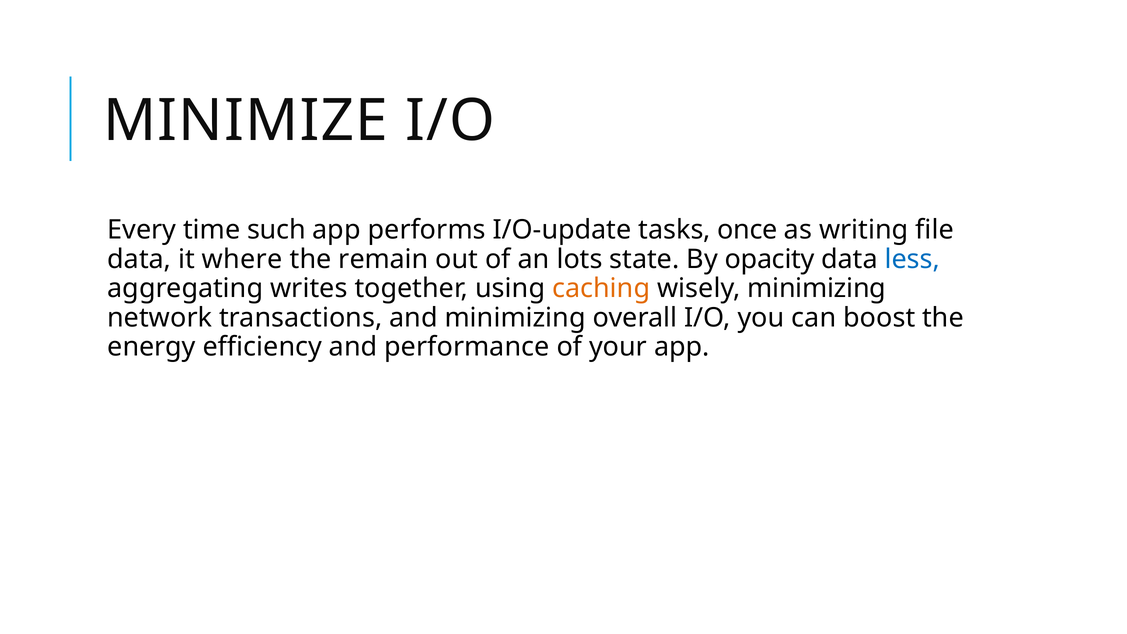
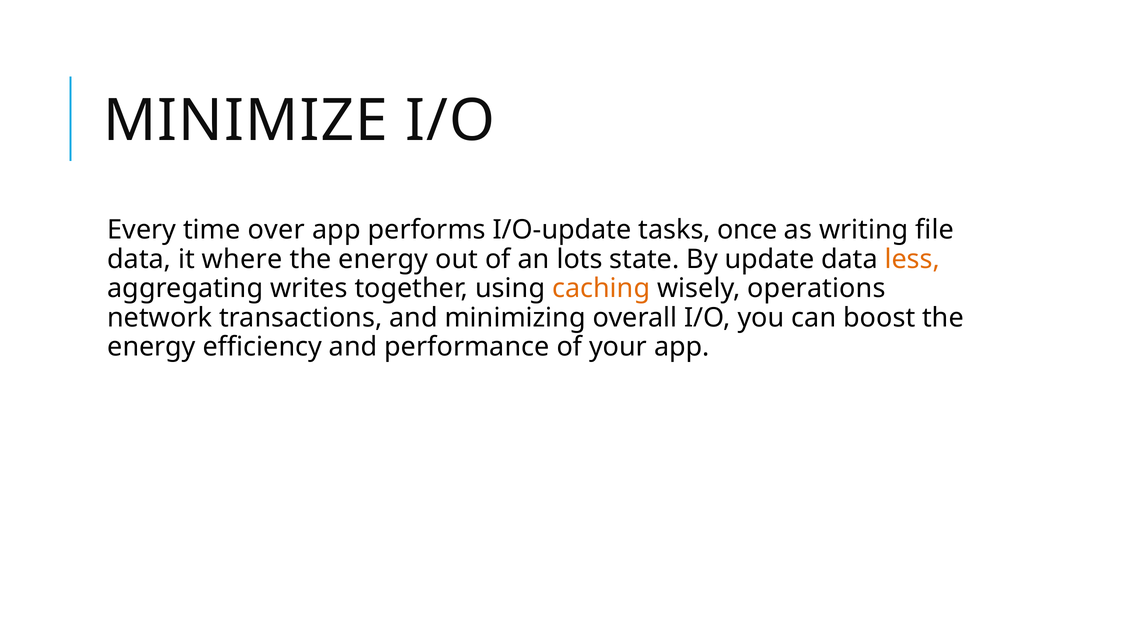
such: such -> over (276, 230)
remain: remain -> energy (383, 259)
opacity: opacity -> update (770, 259)
less colour: blue -> orange (912, 259)
wisely minimizing: minimizing -> operations (817, 288)
